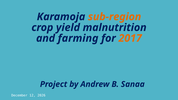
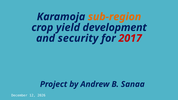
malnutrition: malnutrition -> development (115, 28)
farming: farming -> security (78, 38)
2017 colour: orange -> red (130, 38)
